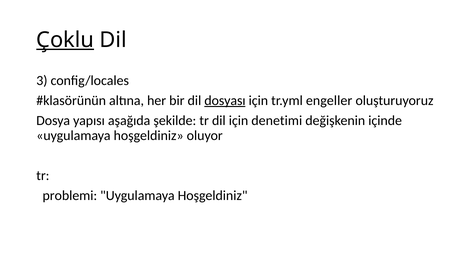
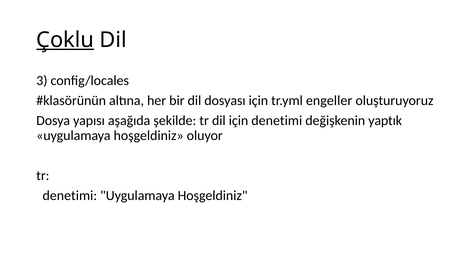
dosyası underline: present -> none (225, 100)
içinde: içinde -> yaptık (385, 120)
problemi: problemi -> denetimi (70, 195)
